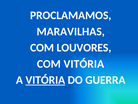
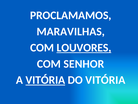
LOUVORES underline: none -> present (84, 47)
COM VITÓRIA: VITÓRIA -> SENHOR (84, 64)
DO GUERRA: GUERRA -> VITÓRIA (105, 80)
